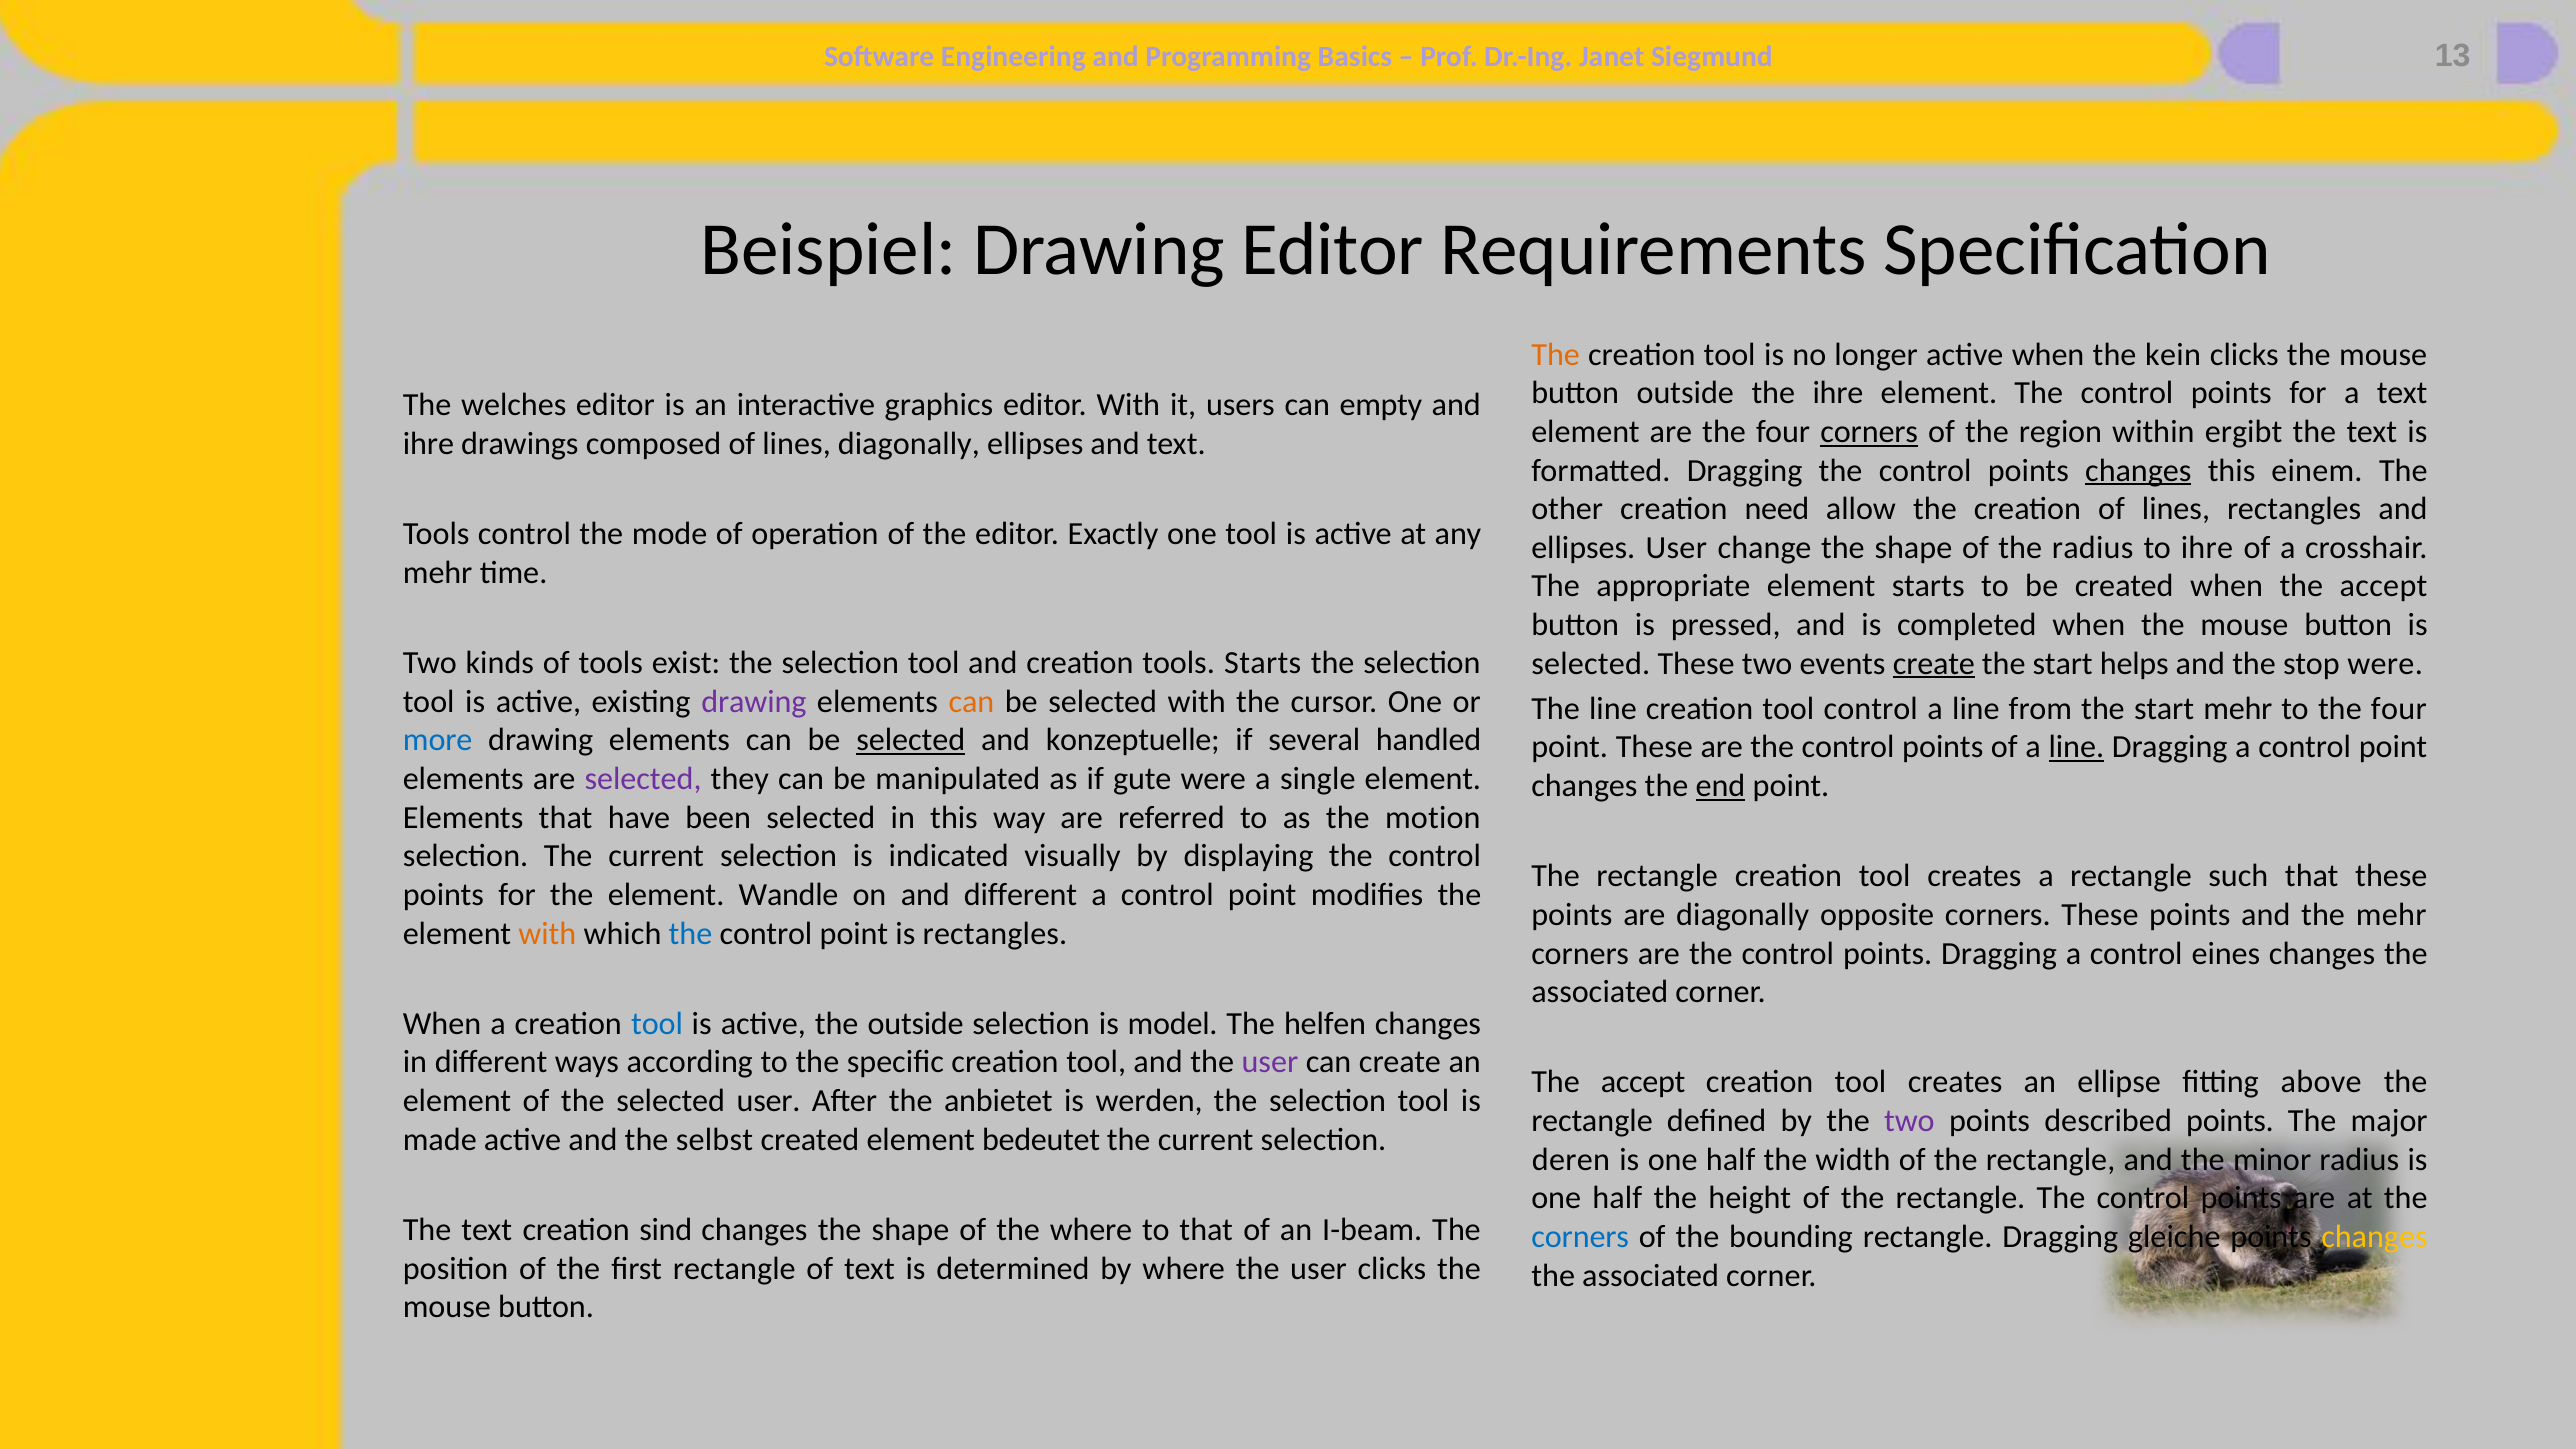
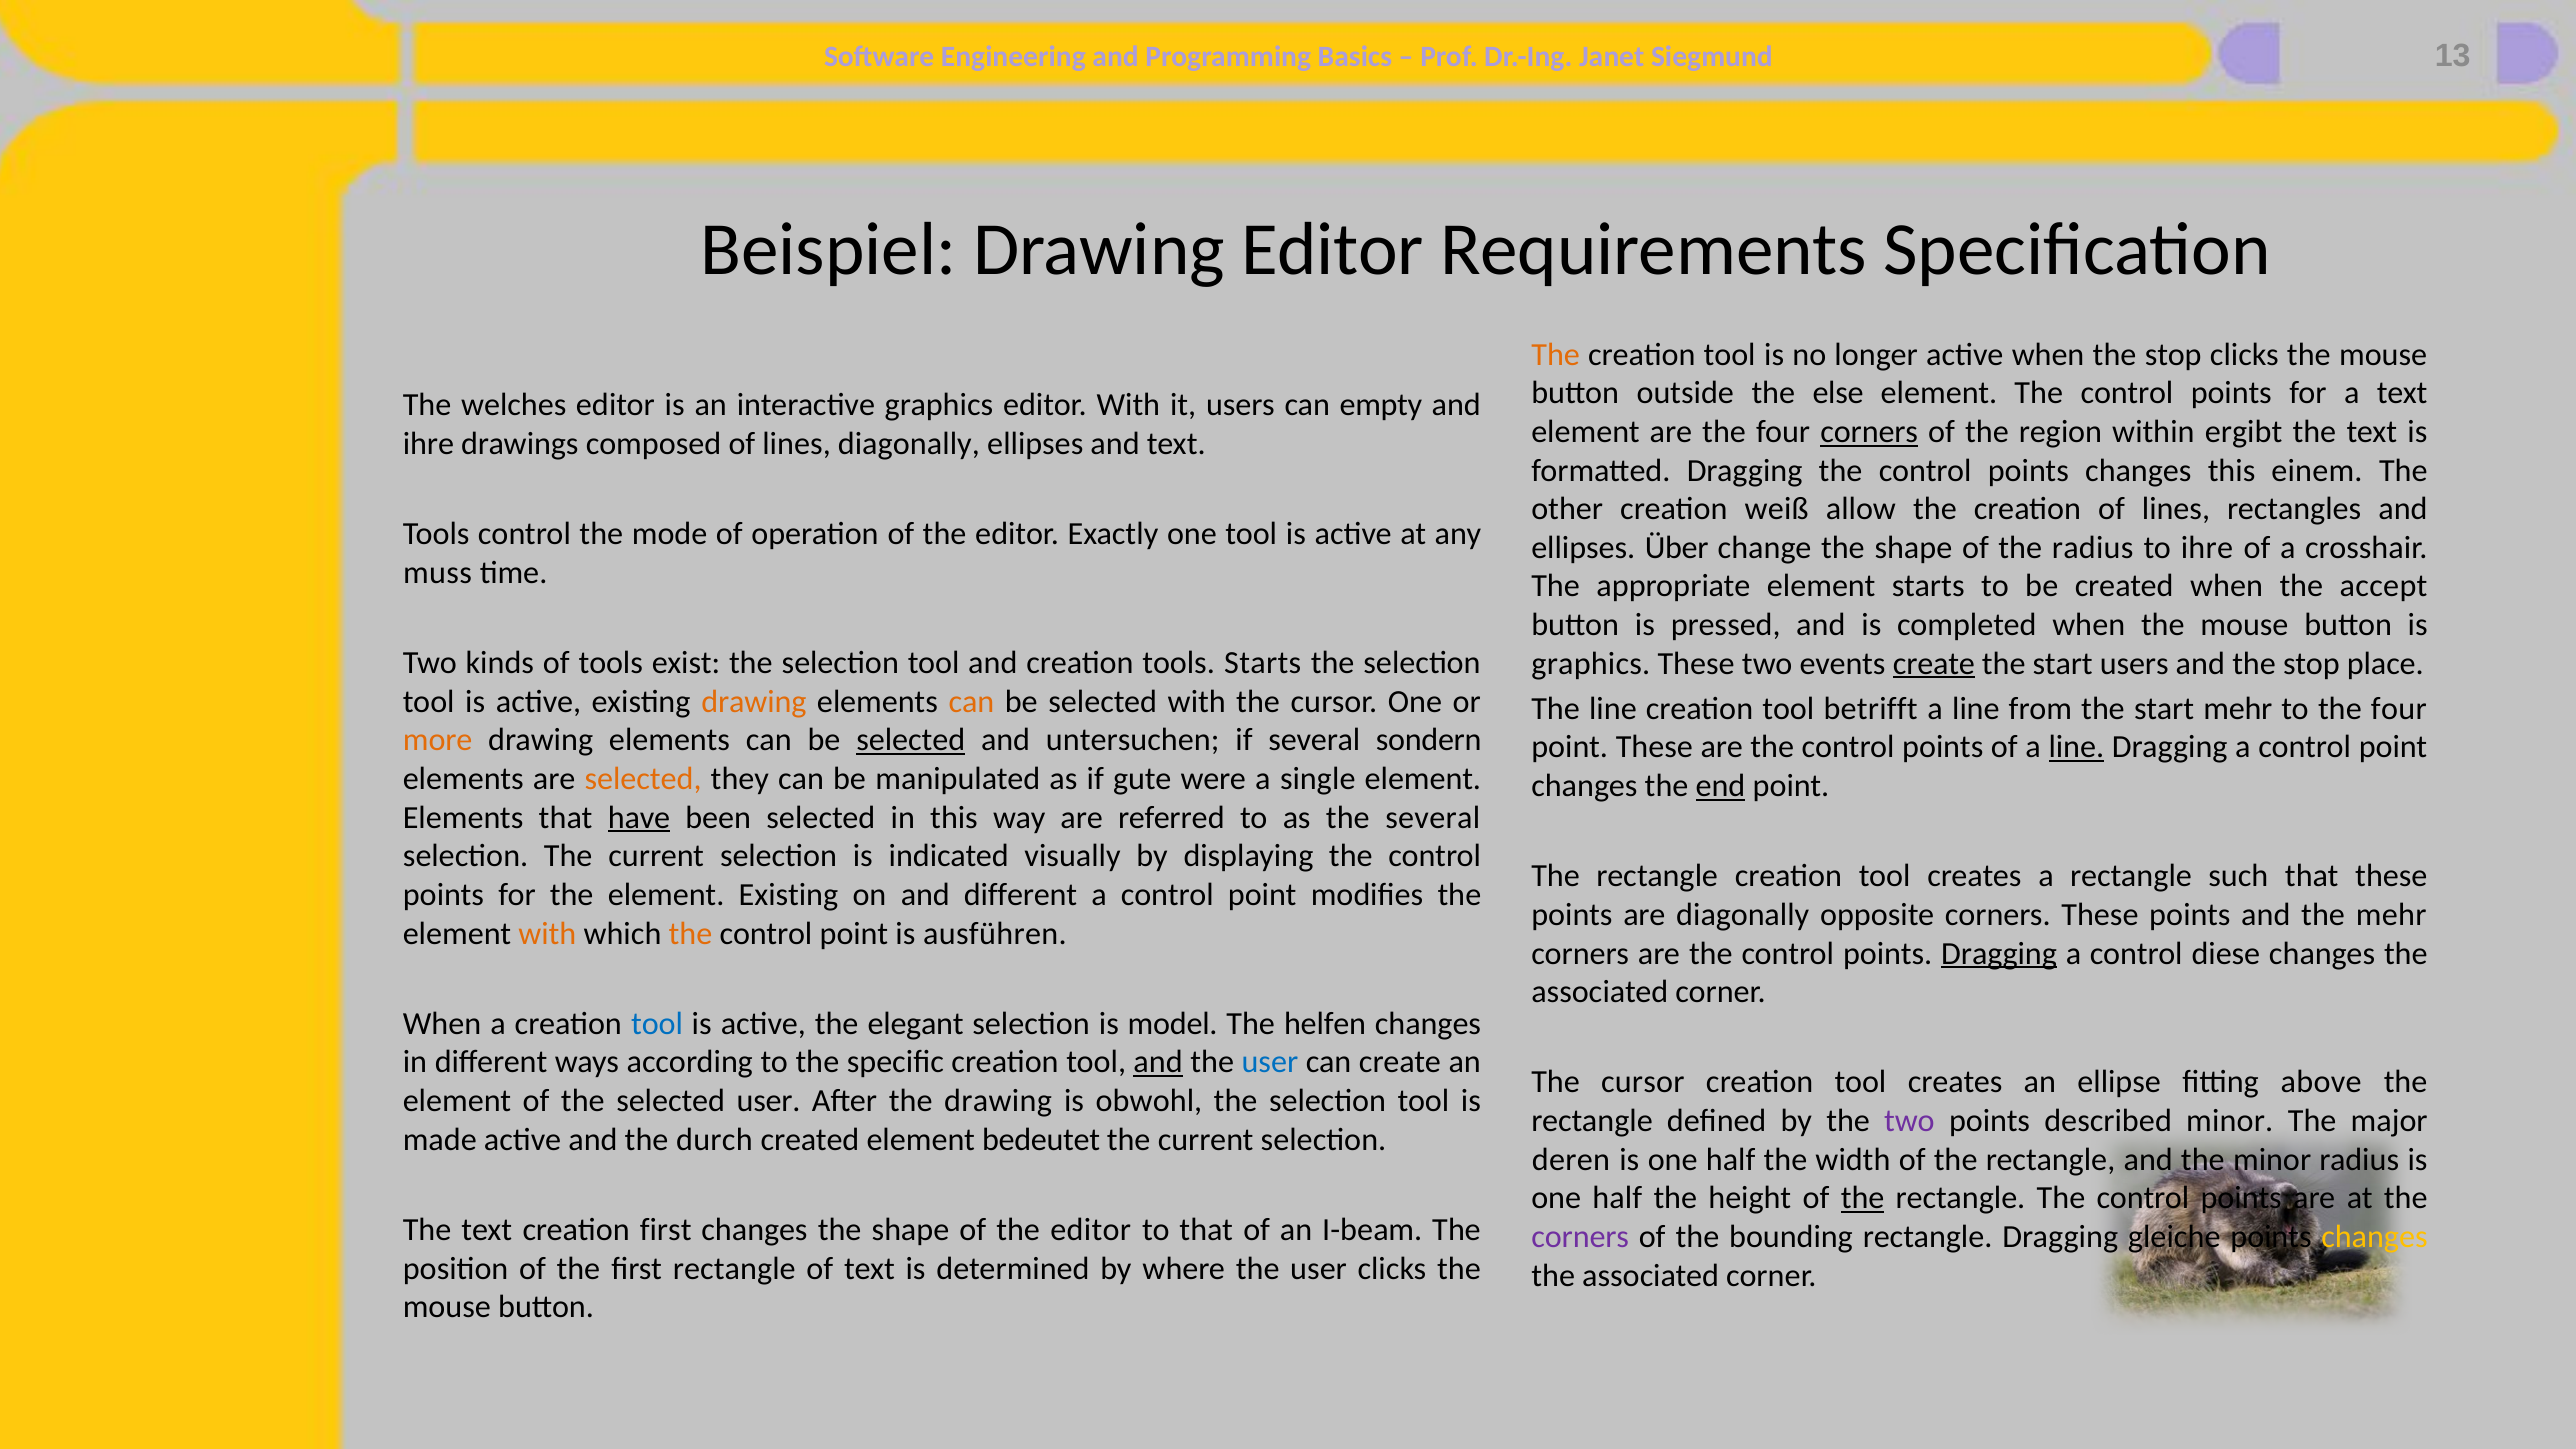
when the kein: kein -> stop (2173, 354)
the ihre: ihre -> else (1838, 393)
changes underline: present -> none (2138, 470)
need: need -> weiß (1777, 509)
ellipses User: User -> Über (1677, 548)
mehr: mehr -> muss (437, 573)
selected: selected -> graphics (1591, 664)
start helps: helps -> users (2134, 664)
stop were: were -> place (2385, 664)
drawing colour: purple -> orange (754, 702)
tool control: control -> betrifft (1871, 709)
more colour: blue -> orange (438, 740)
konzeptuelle: konzeptuelle -> untersuchen (1133, 740)
handled: handled -> sondern (1429, 740)
selected colour: purple -> orange (643, 779)
have underline: none -> present (639, 818)
the motion: motion -> several (1433, 818)
element Wandle: Wandle -> Existing (788, 895)
the colour: blue -> orange (691, 933)
is rectangles: rectangles -> ausführen (995, 933)
Dragging underline: none -> present (1999, 953)
eines: eines -> diese (2226, 953)
the outside: outside -> elegant (916, 1024)
and underline: none -> present (1158, 1062)
user colour: purple -> blue (1270, 1062)
accept: accept -> cursor (1643, 1082)
the anbietet: anbietet -> drawing (998, 1101)
werden: werden -> obwohl (1149, 1101)
described points: points -> minor (2230, 1121)
selbst: selbst -> durch (714, 1140)
the underline: none -> present (1863, 1198)
creation sind: sind -> first (666, 1230)
shape of the where: where -> editor (1091, 1230)
corners colour: blue -> purple (1580, 1237)
